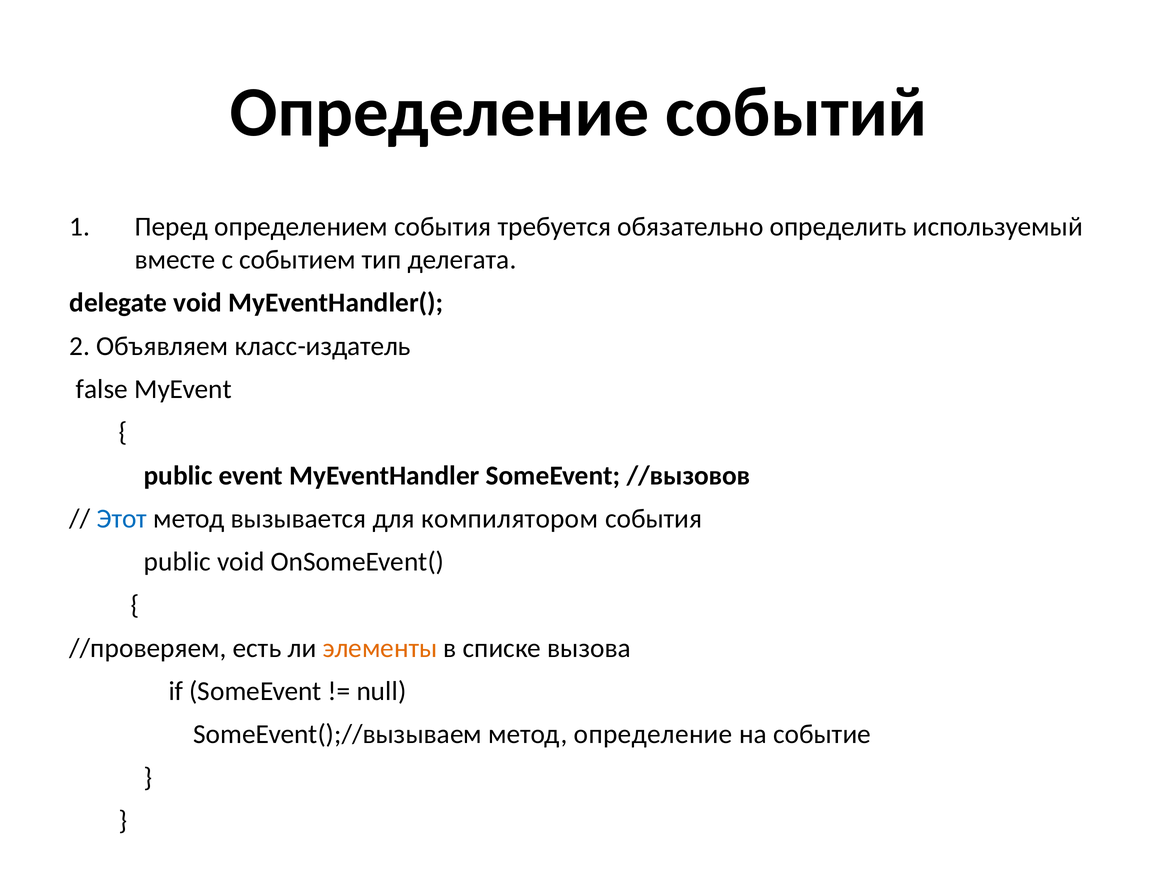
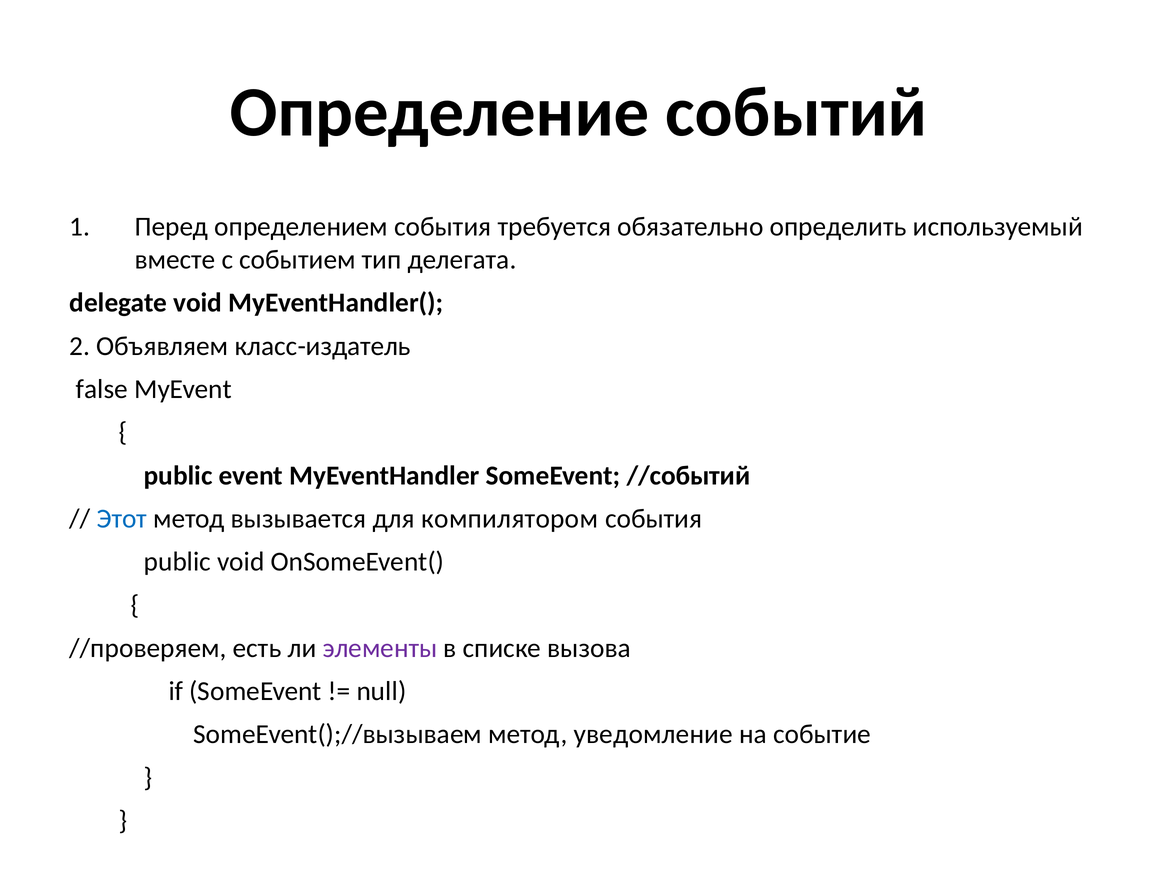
//вызовов: //вызовов -> //событий (688, 475)
элементы colour: orange -> purple (380, 648)
метод определение: определение -> уведомление (653, 734)
